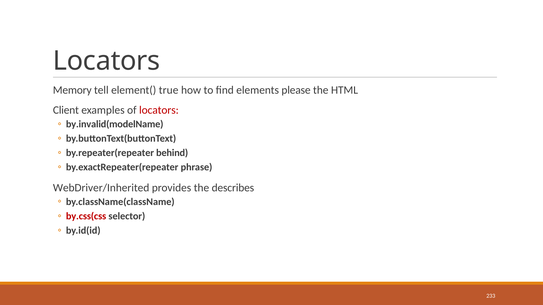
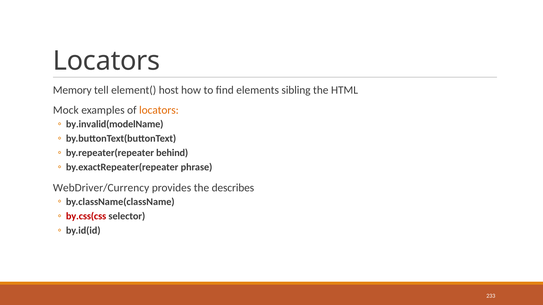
true: true -> host (169, 90)
please: please -> sibling (296, 90)
Client: Client -> Mock (66, 110)
locators colour: red -> orange (159, 110)
WebDriver/Inherited: WebDriver/Inherited -> WebDriver/Currency (101, 188)
